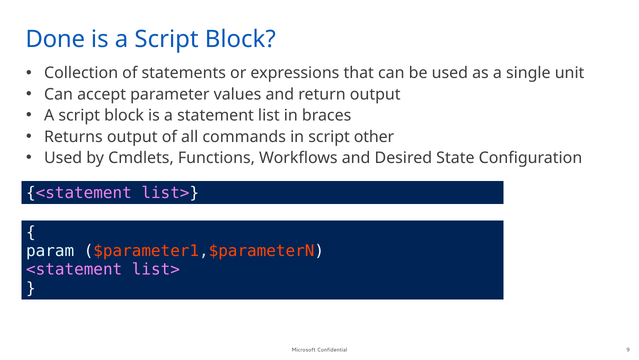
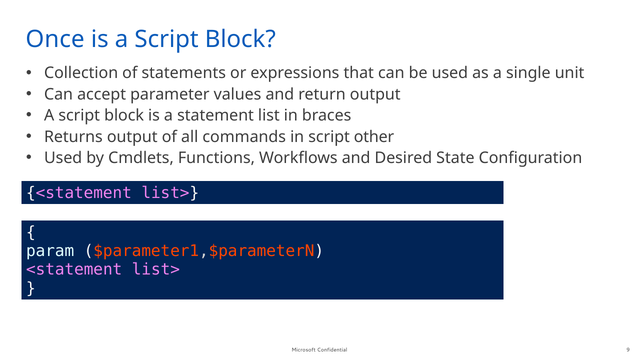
Done: Done -> Once (55, 39)
